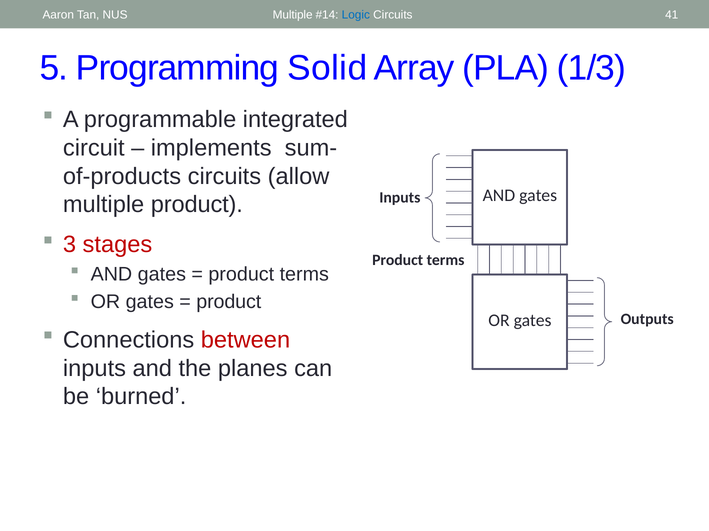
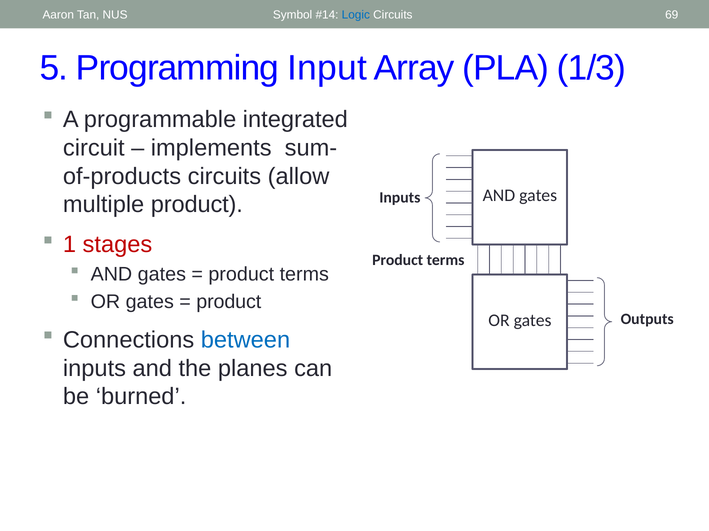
Multiple: Multiple -> Symbol (293, 15)
41: 41 -> 69 (672, 15)
Solid: Solid -> Input (327, 68)
3: 3 -> 1 (70, 245)
between colour: red -> blue (245, 340)
